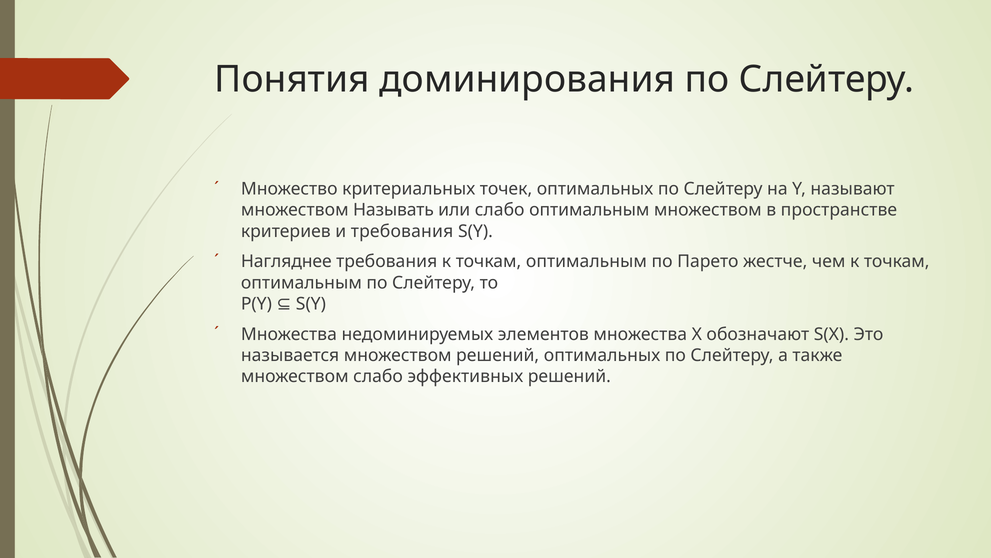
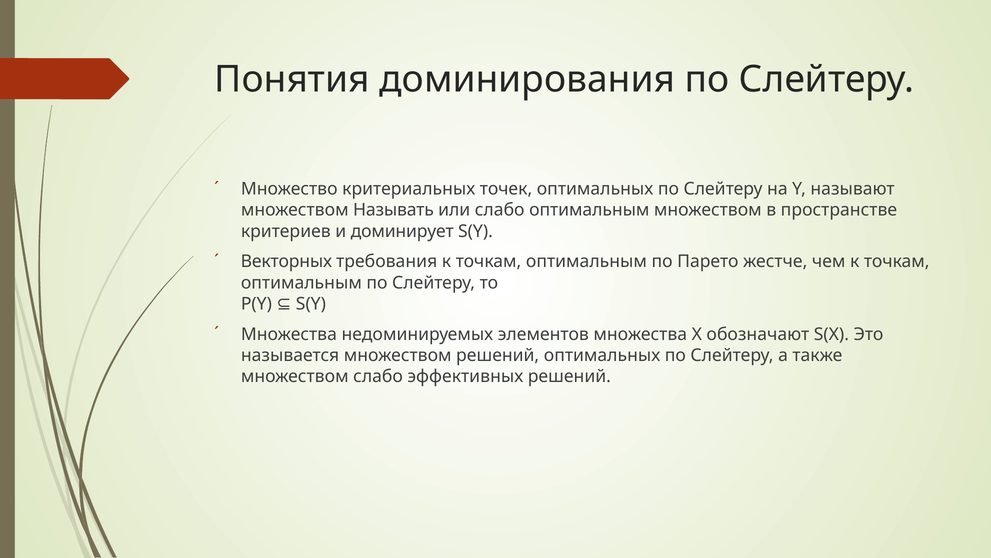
и требования: требования -> доминирует (402, 231)
Нагляднее: Нагляднее -> Векторных (286, 261)
